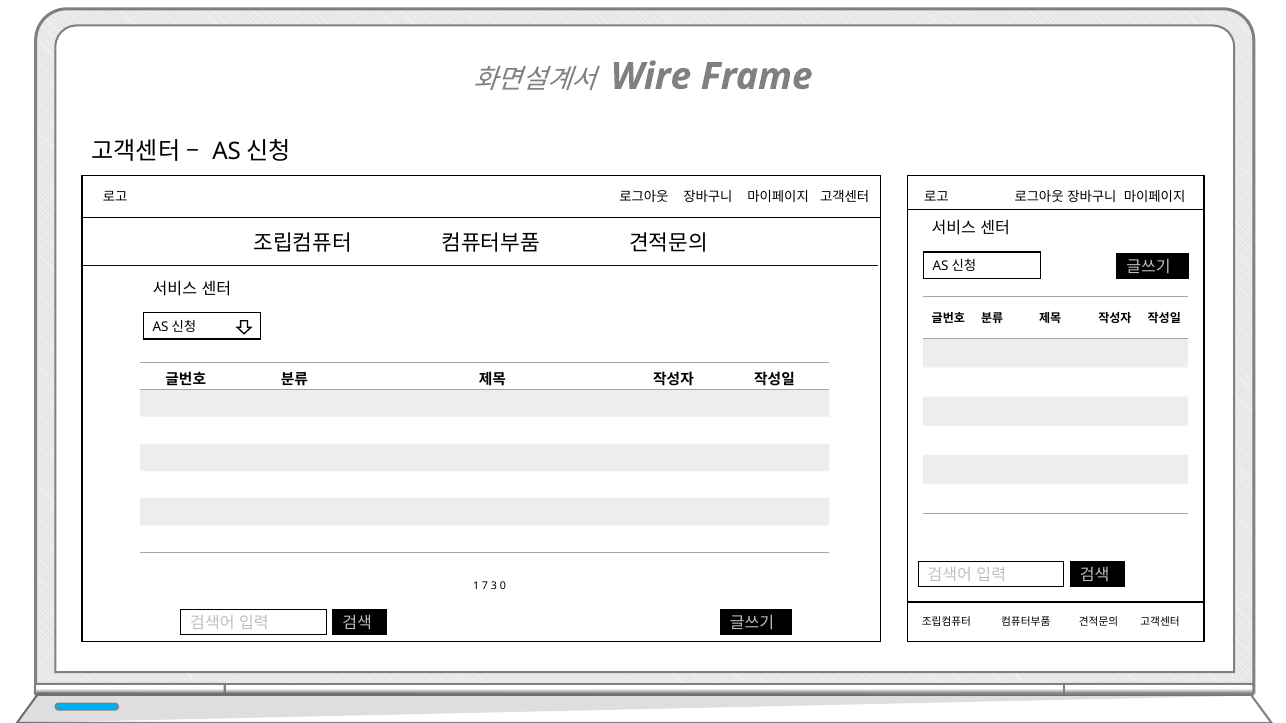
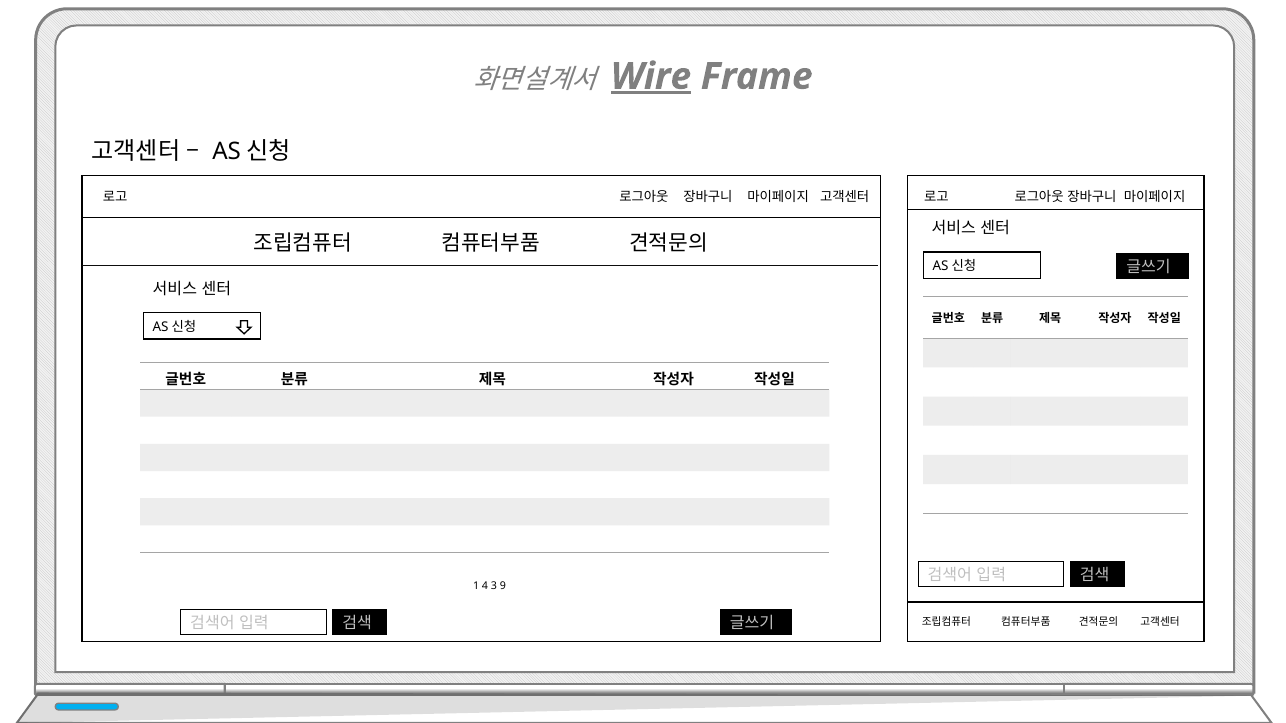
Wire underline: none -> present (651, 77)
7: 7 -> 4 (485, 586)
0: 0 -> 9 (503, 586)
